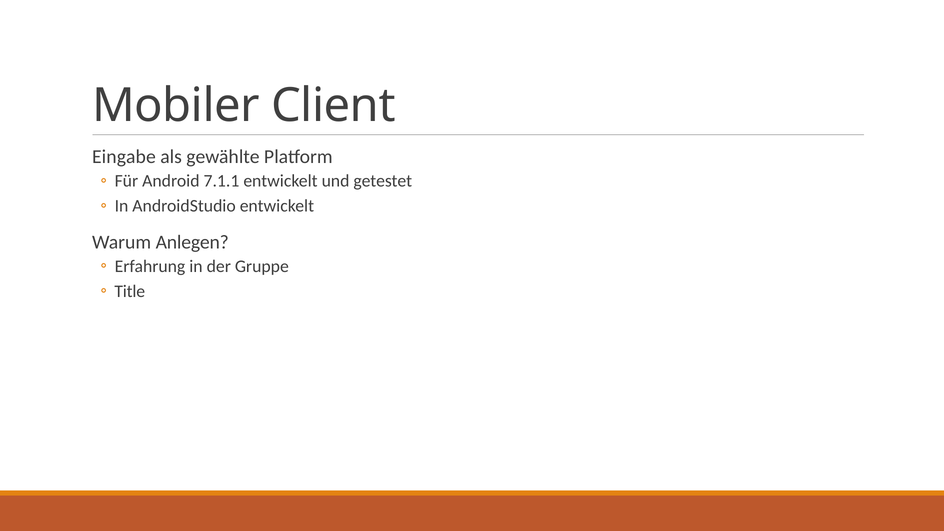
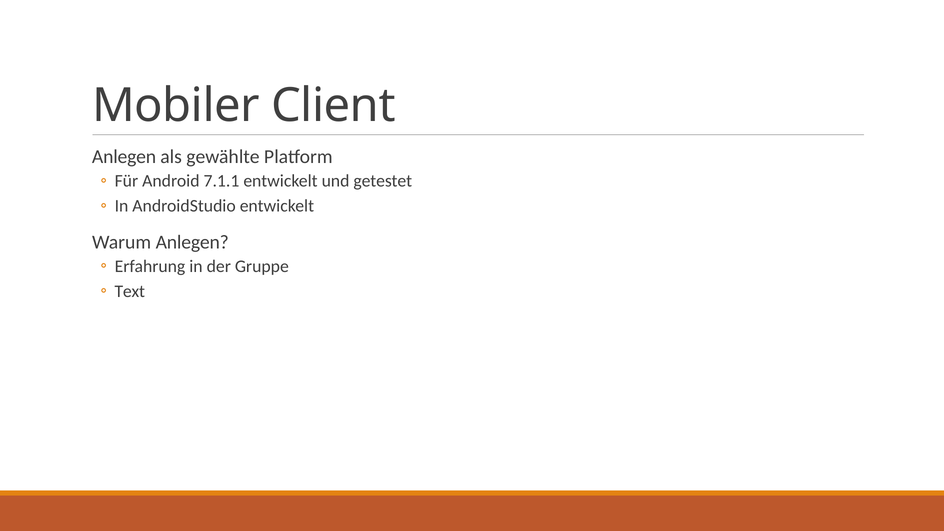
Eingabe: Eingabe -> Anlegen (124, 157)
Title: Title -> Text (130, 291)
